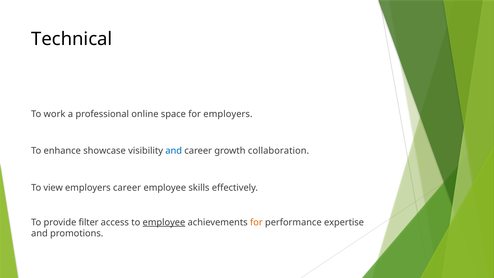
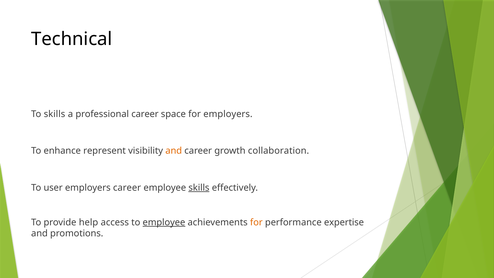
To work: work -> skills (54, 114)
professional online: online -> career (145, 114)
showcase: showcase -> represent (105, 151)
and colour: blue -> orange (174, 151)
view: view -> user (53, 188)
skills underline: none -> present (199, 188)
filter: filter -> help (88, 222)
